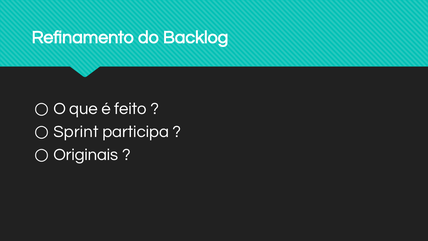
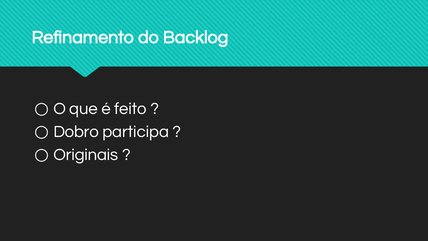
Sprint: Sprint -> Dobro (76, 132)
